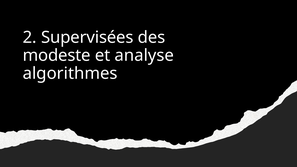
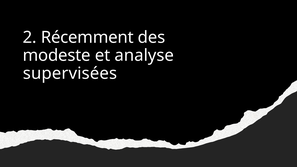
Supervisées: Supervisées -> Récemment (87, 37)
algorithmes: algorithmes -> supervisées (70, 73)
